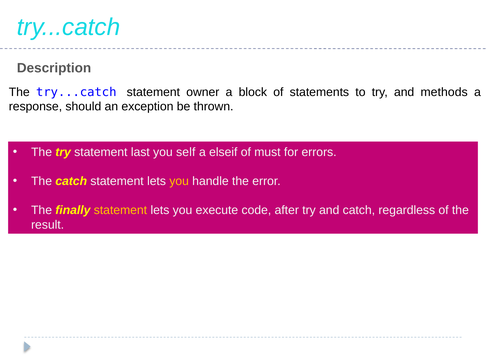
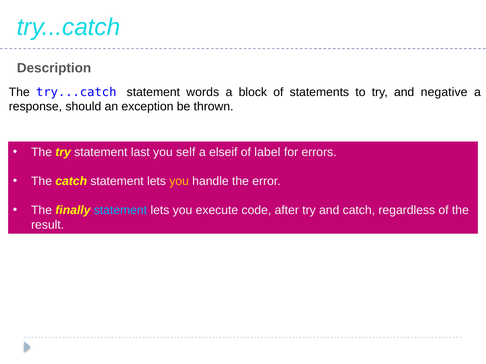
owner: owner -> words (203, 92)
methods: methods -> negative (444, 92)
must: must -> label (267, 152)
statement colour: yellow -> light blue (120, 211)
